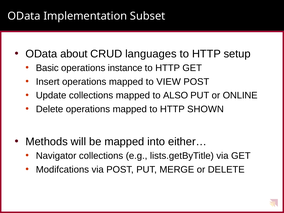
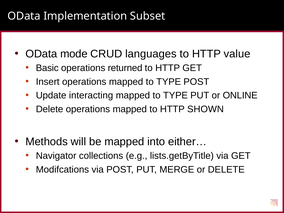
about: about -> mode (74, 54)
setup: setup -> value (237, 54)
instance: instance -> returned (125, 68)
operations mapped to VIEW: VIEW -> TYPE (169, 82)
Update collections: collections -> interacting (91, 95)
ALSO: ALSO -> TYPE (175, 95)
